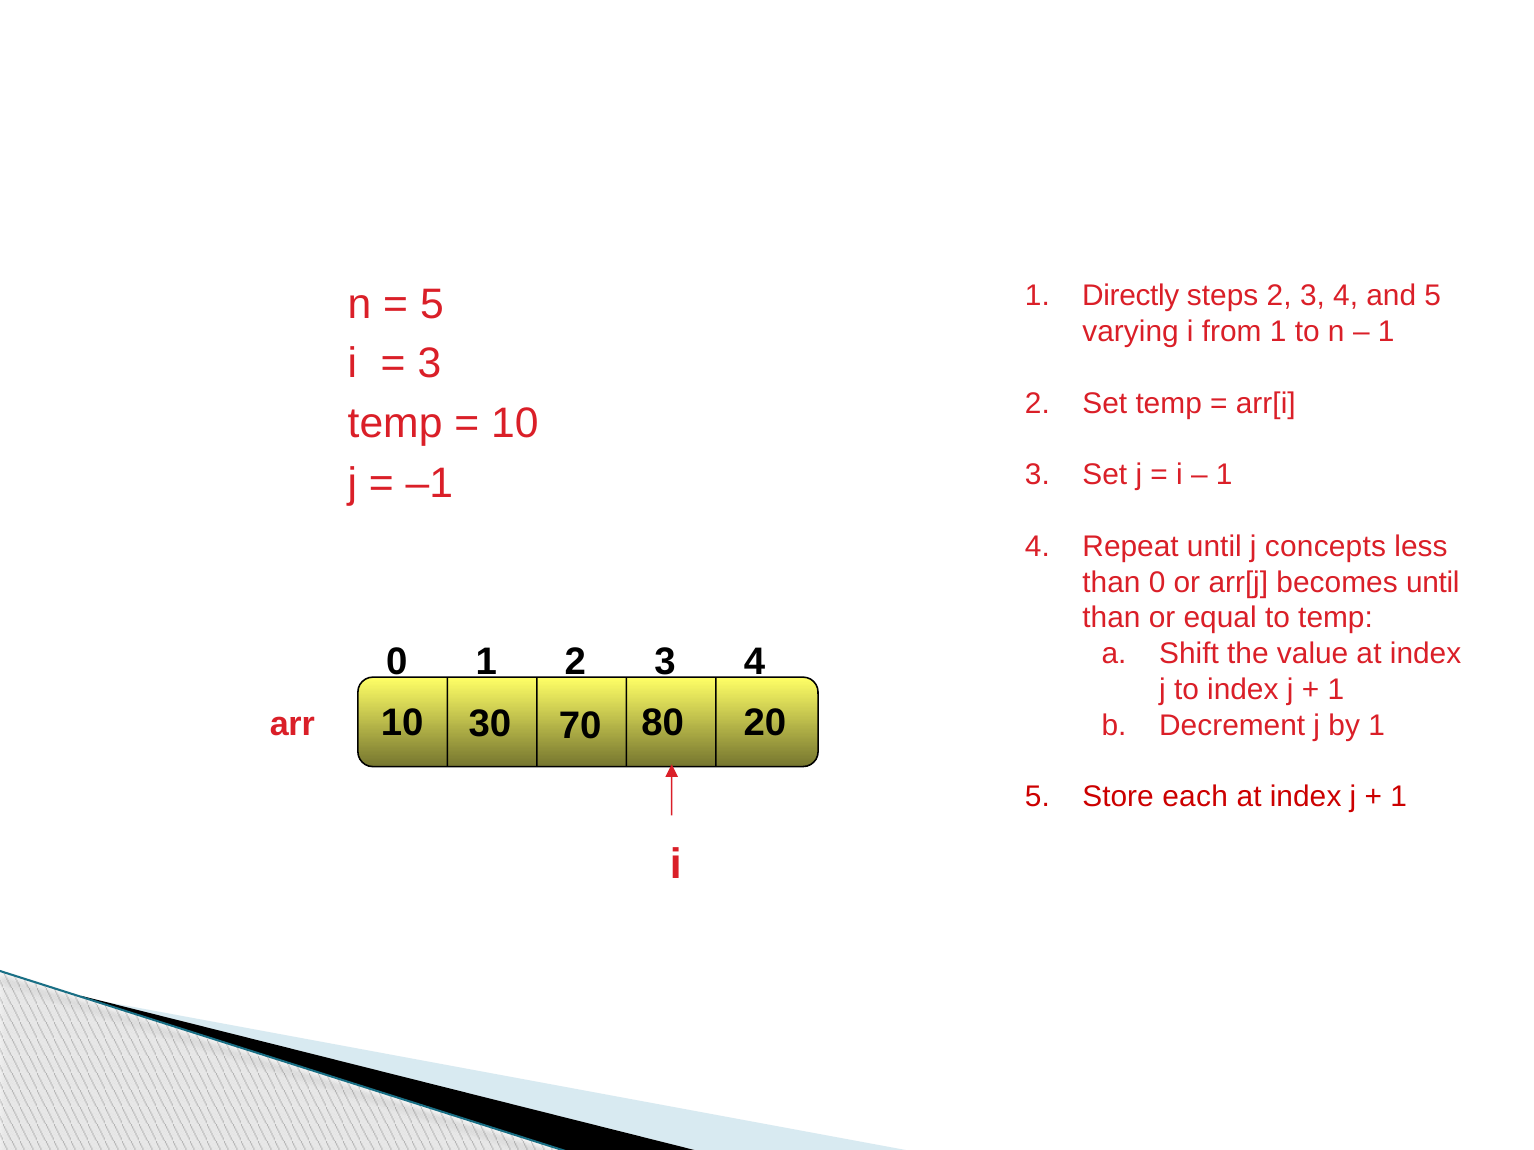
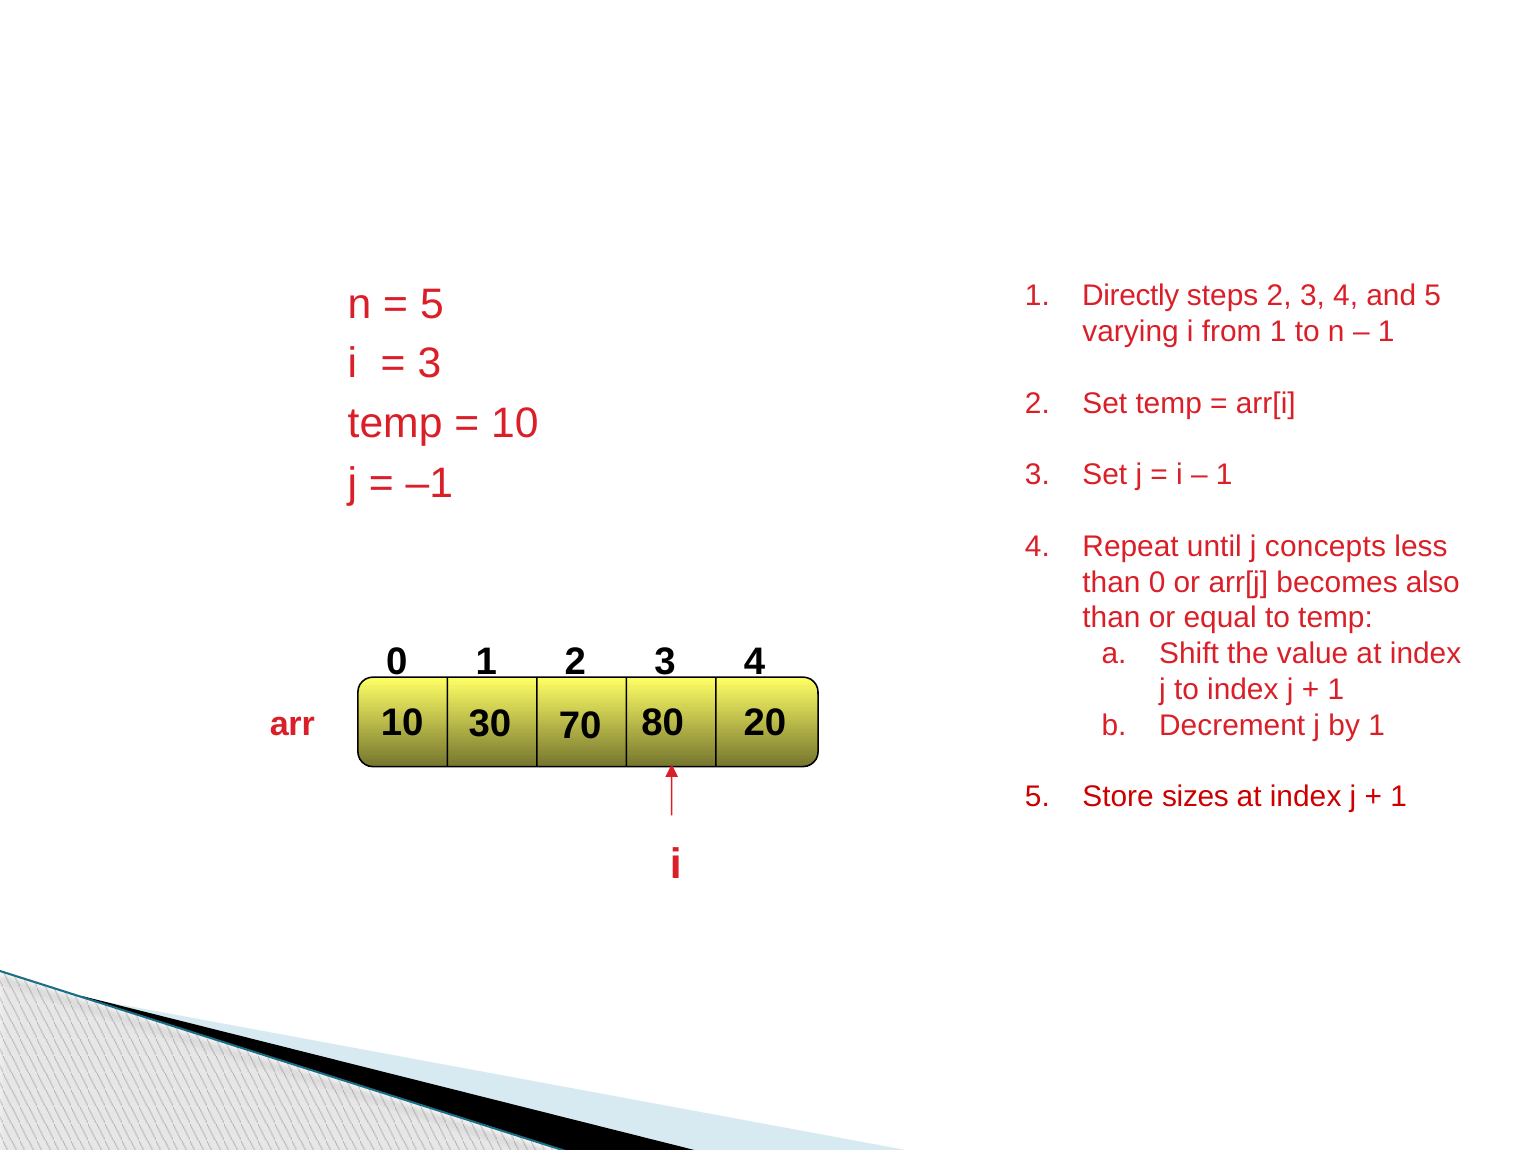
becomes until: until -> also (1433, 582)
each: each -> sizes (1195, 797)
